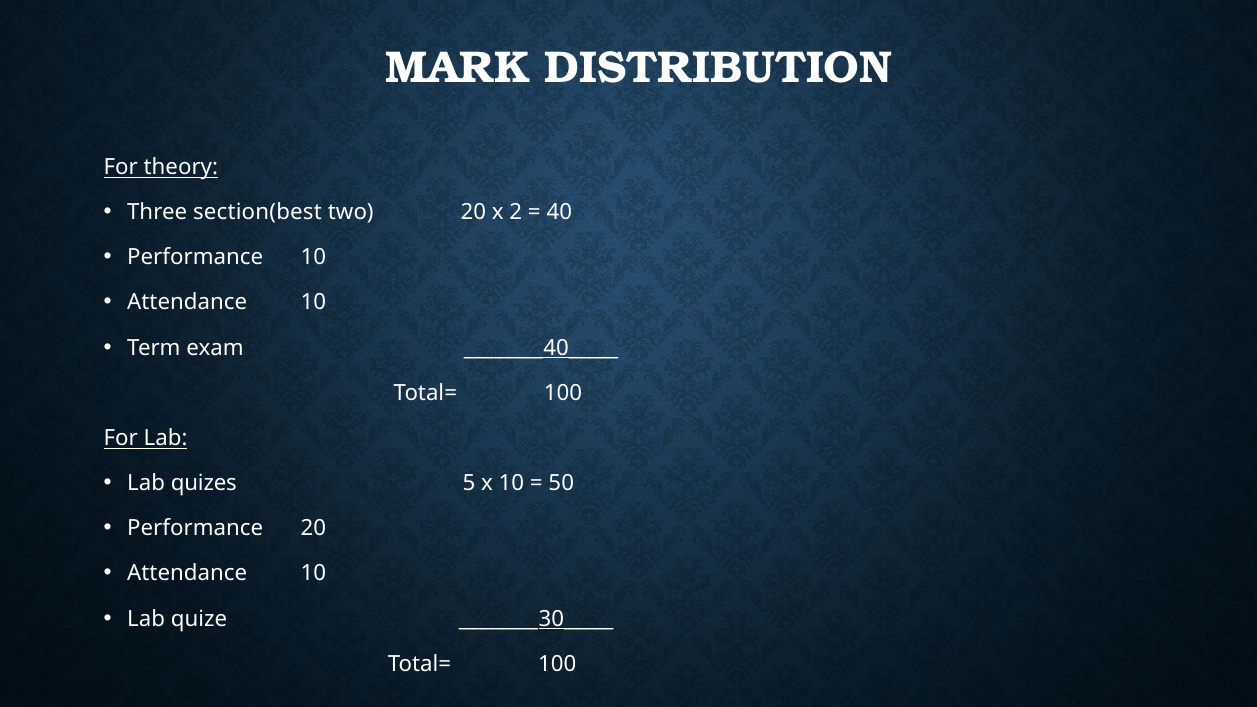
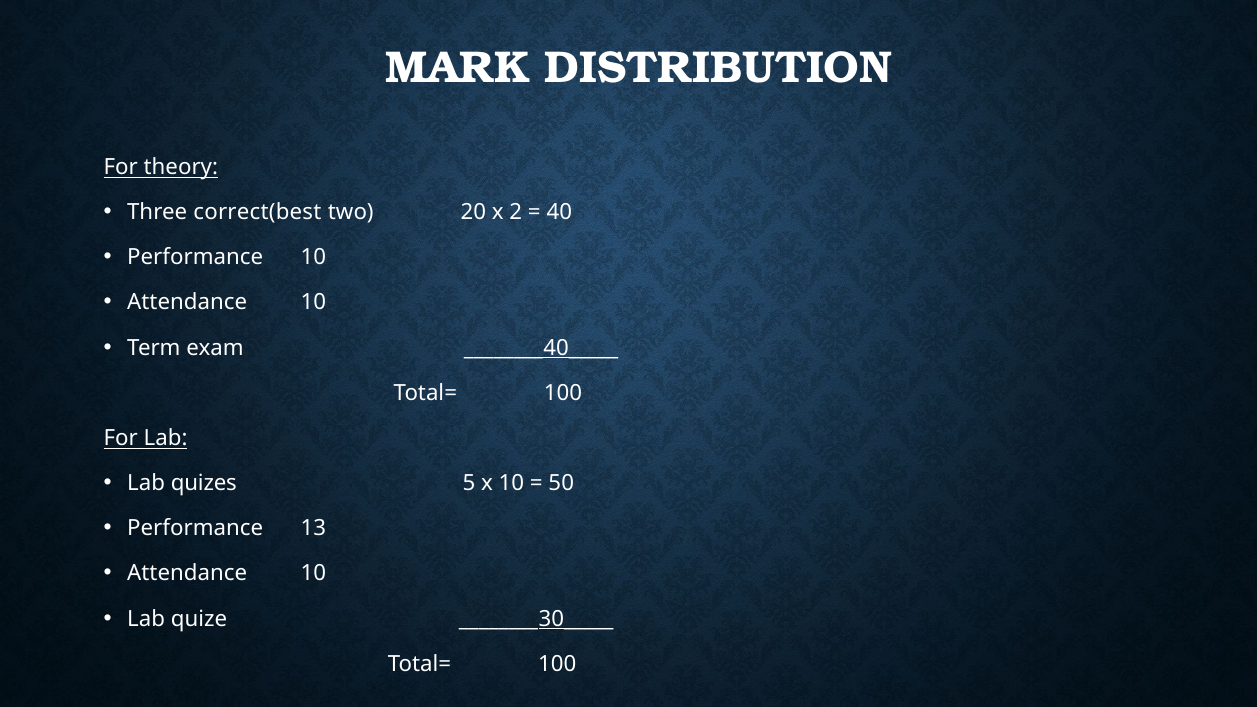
section(best: section(best -> correct(best (257, 212)
Performance 20: 20 -> 13 (313, 528)
